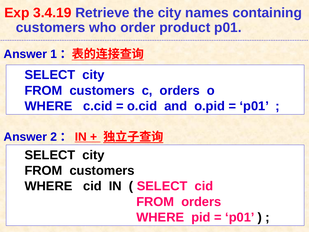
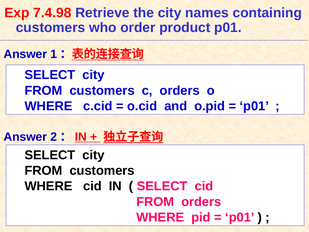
3.4.19: 3.4.19 -> 7.4.98 (52, 13)
